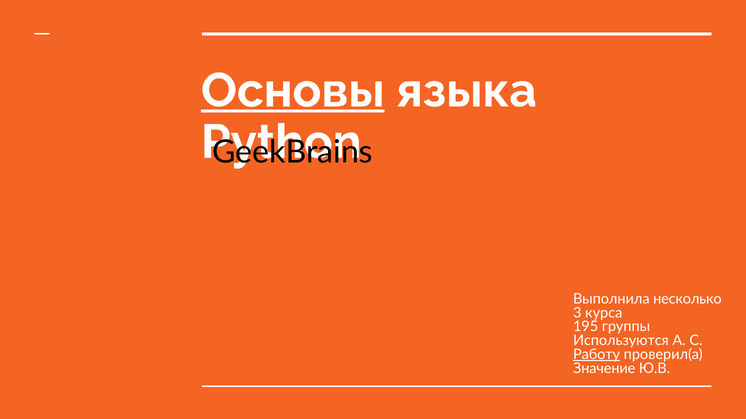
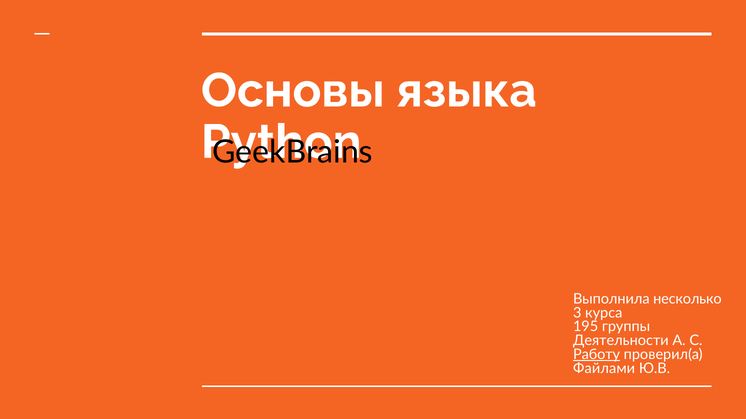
Основы underline: present -> none (293, 91)
Используются: Используются -> Деятельности (621, 341)
Значение: Значение -> Файлами (604, 369)
